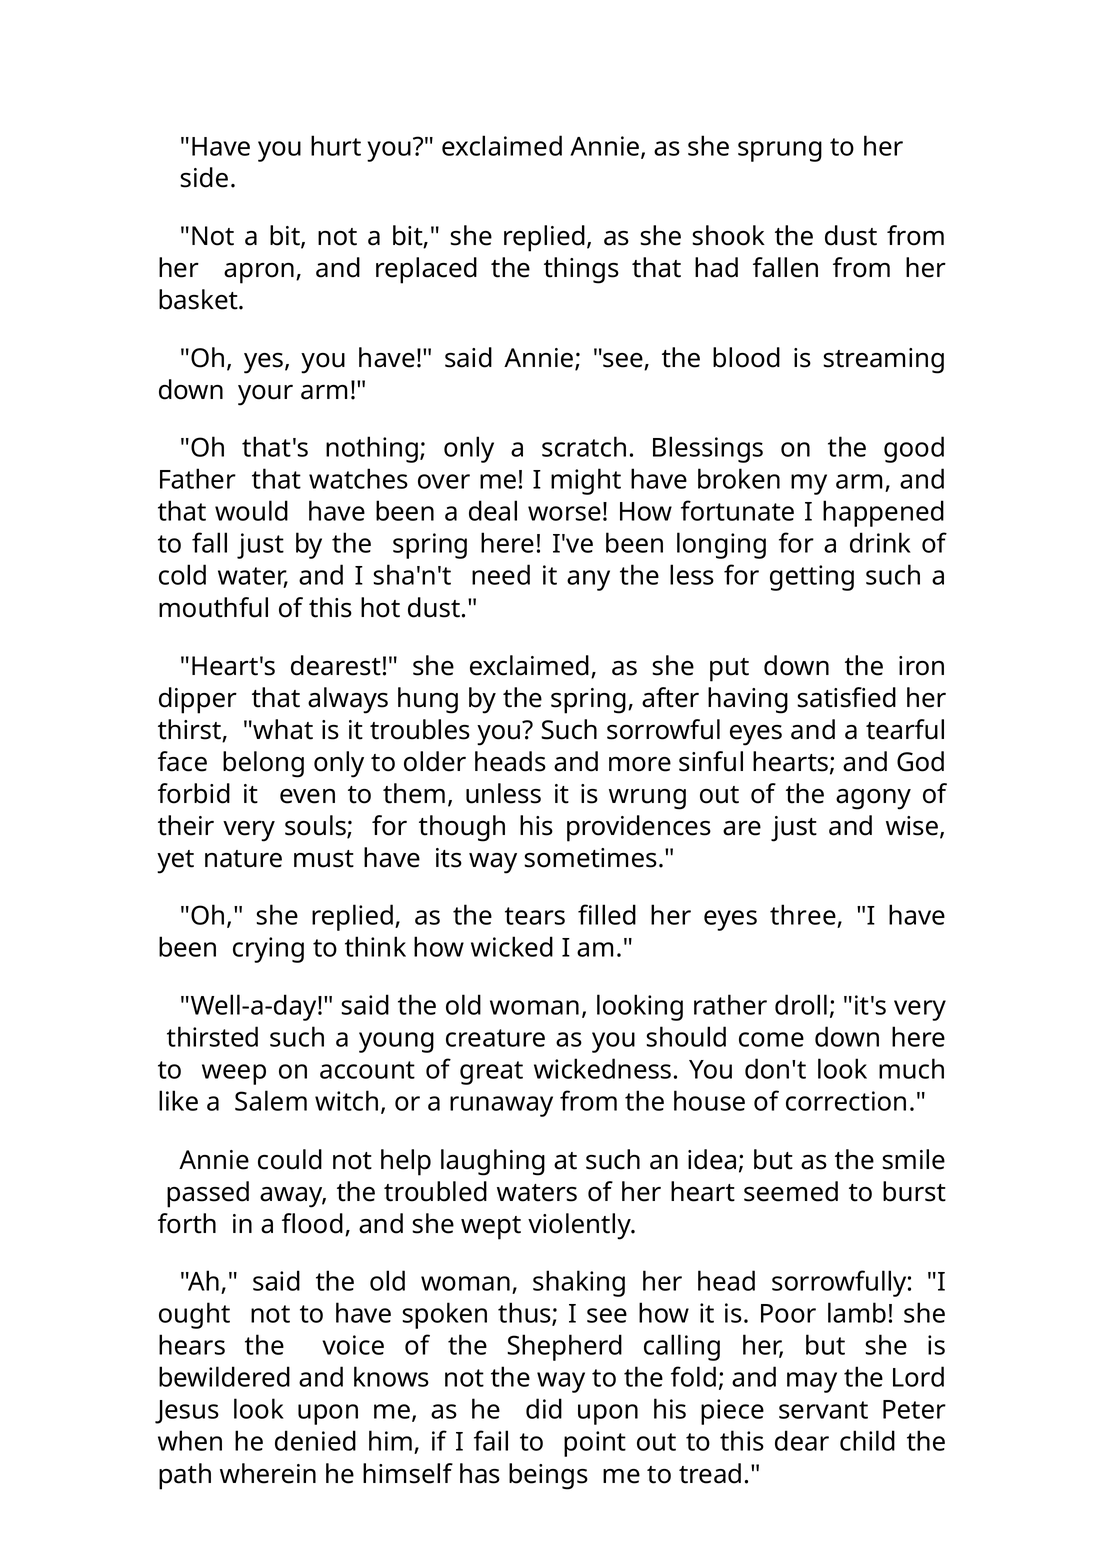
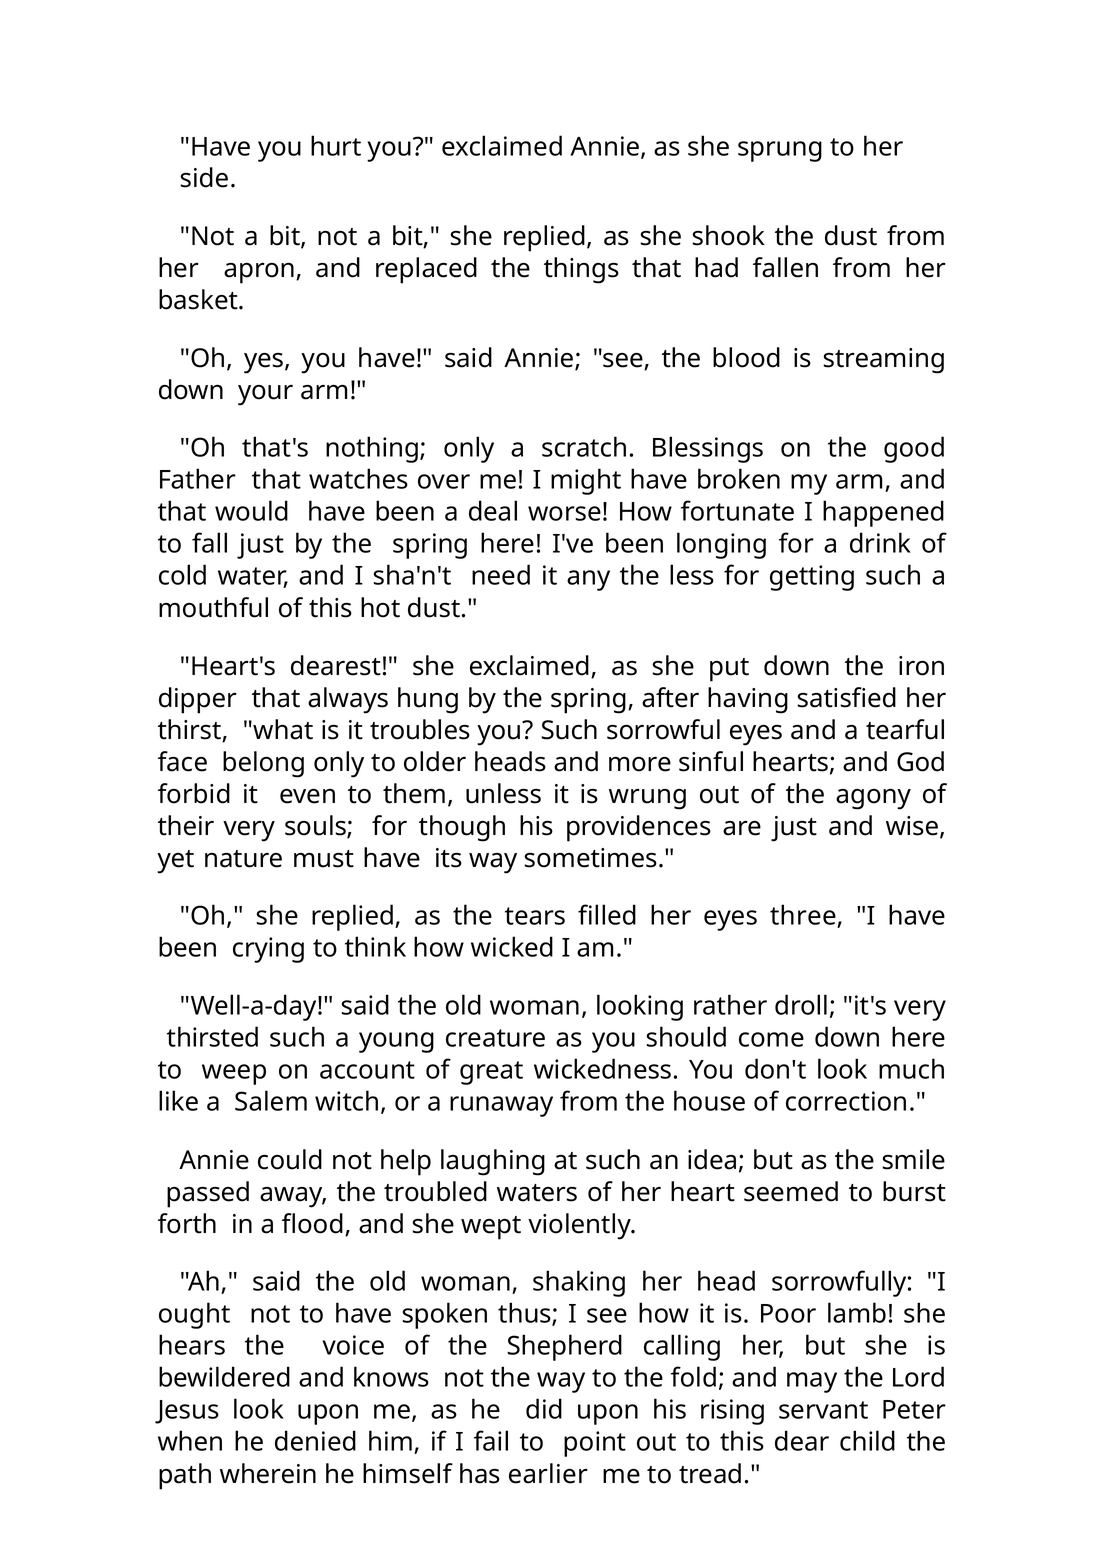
piece: piece -> rising (733, 1411)
beings: beings -> earlier (548, 1475)
